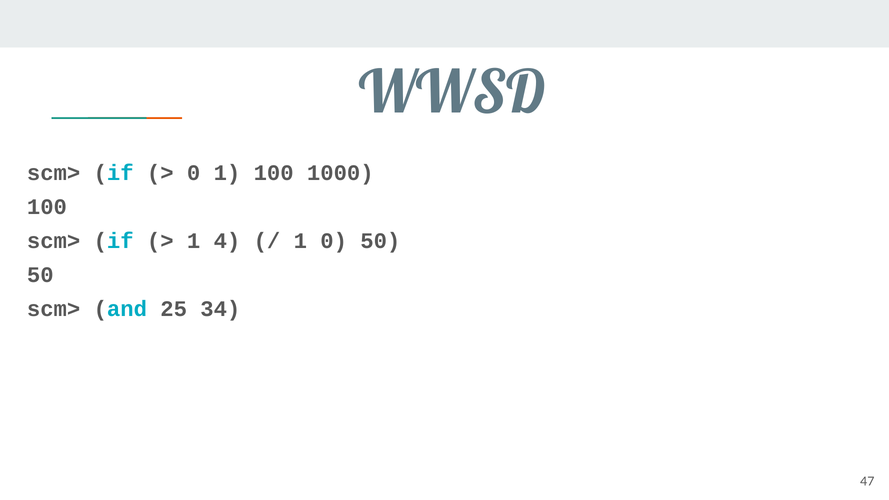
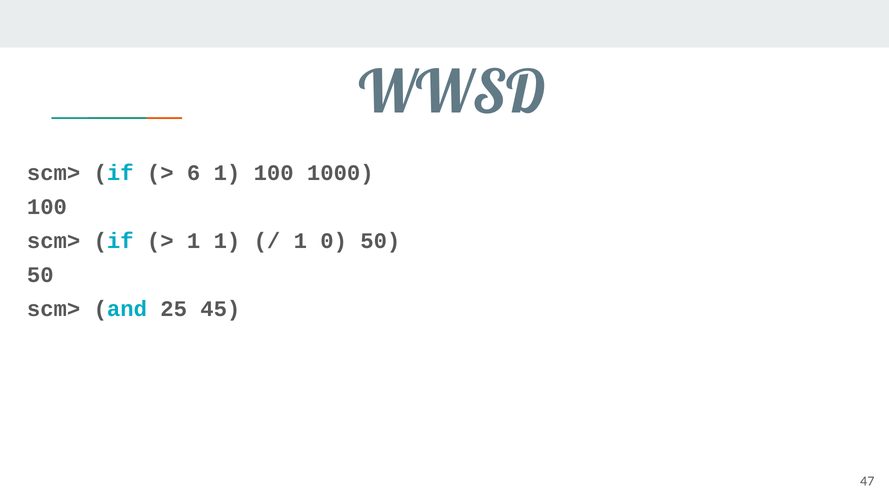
0: 0 -> 6 (194, 173)
1 4: 4 -> 1 (227, 241)
34: 34 -> 45 (220, 309)
